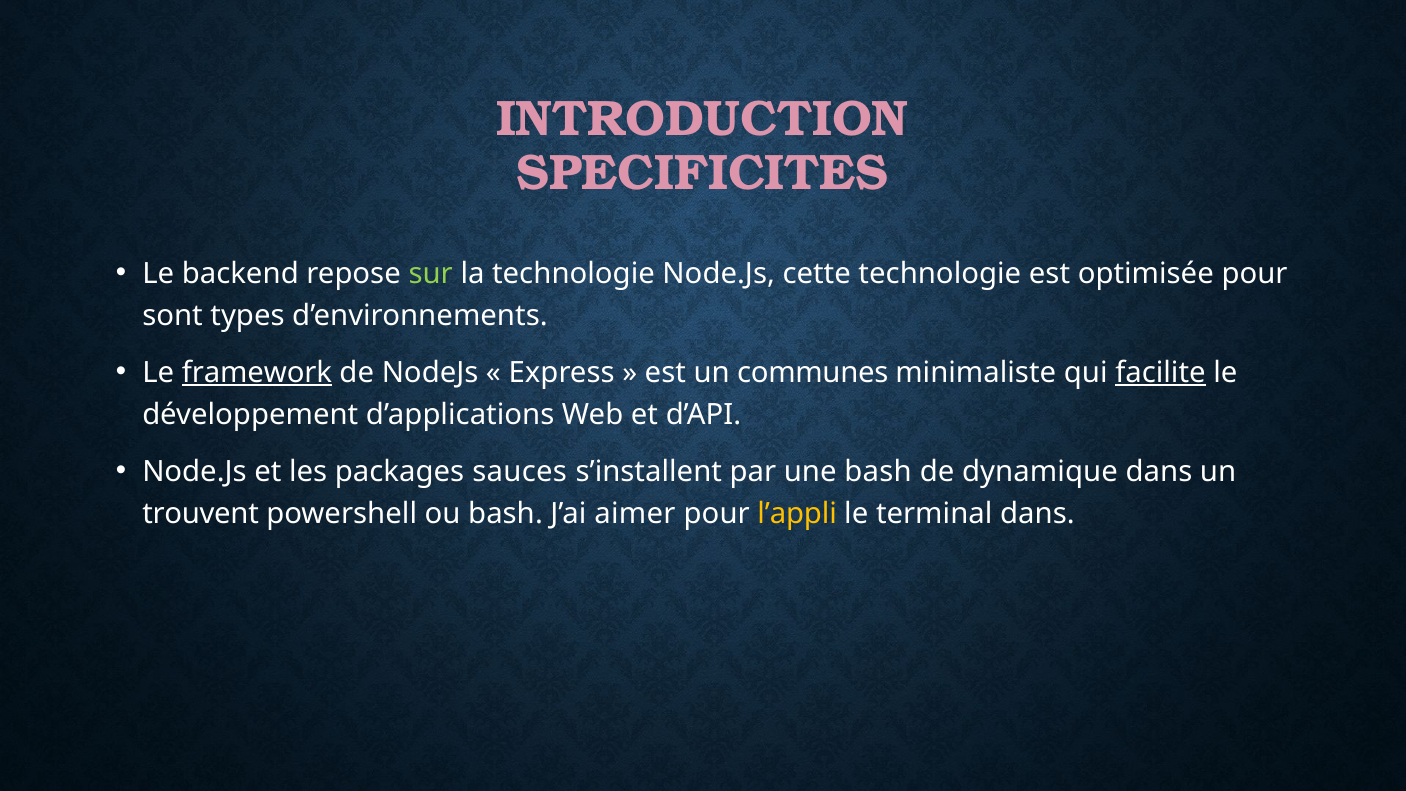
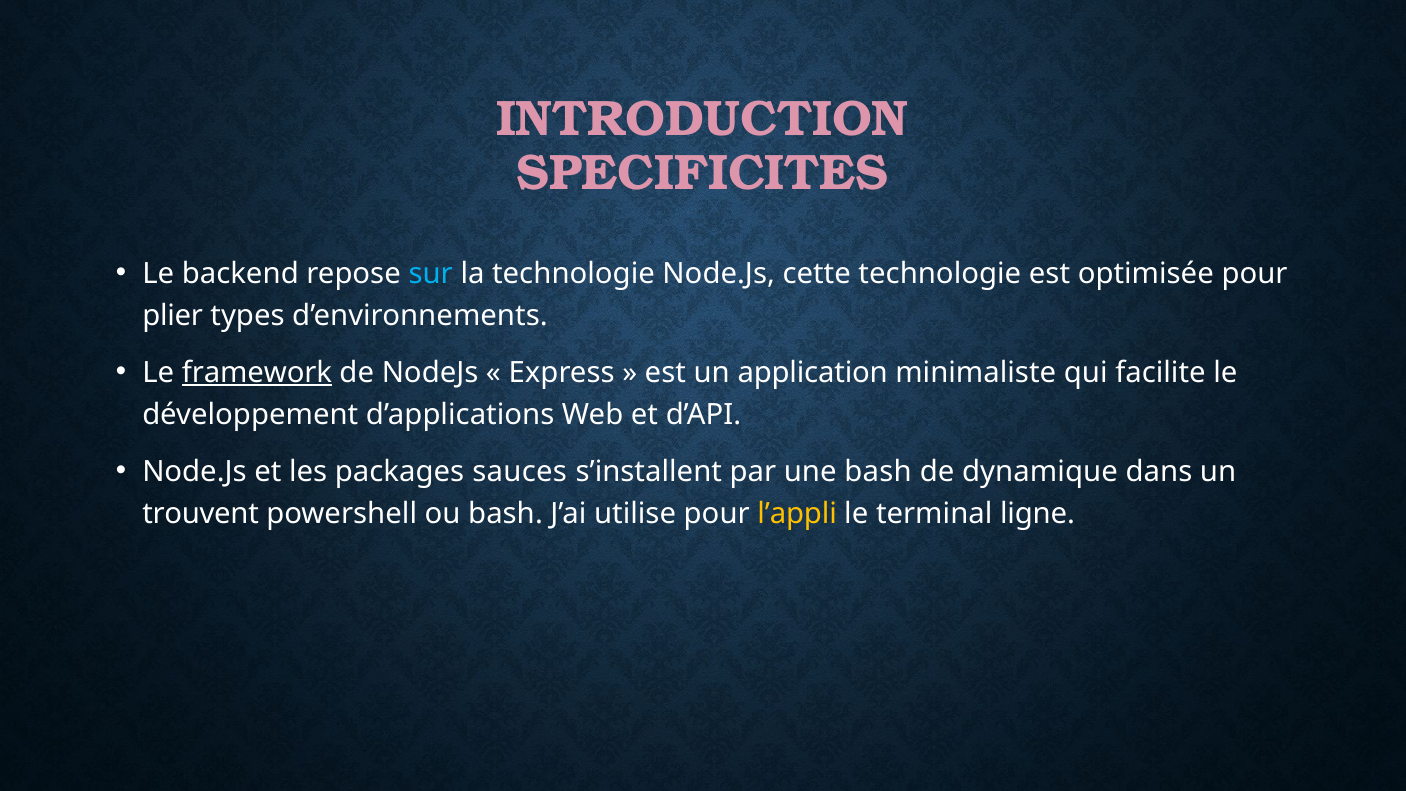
sur colour: light green -> light blue (431, 274)
sont: sont -> plier (173, 316)
communes: communes -> application (813, 373)
facilite underline: present -> none (1160, 373)
aimer: aimer -> utilise (635, 514)
terminal dans: dans -> ligne (1037, 514)
